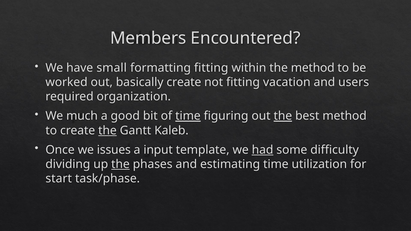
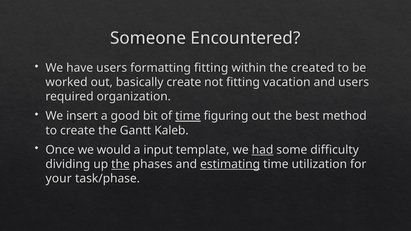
Members: Members -> Someone (148, 38)
have small: small -> users (112, 68)
the method: method -> created (313, 68)
much: much -> insert (82, 116)
the underline: present -> none (283, 116)
the underline: present -> none (107, 131)
issues: issues -> would (114, 150)
estimating underline: none -> present (230, 164)
start: start -> your (59, 179)
